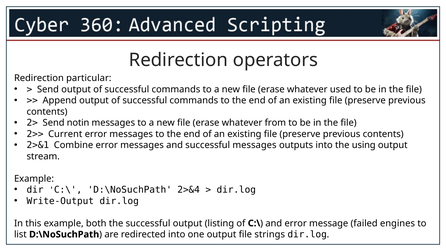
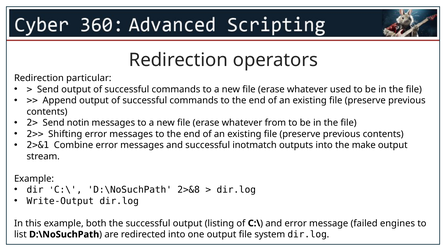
Current: Current -> Shifting (65, 134)
successful messages: messages -> inotmatch (255, 145)
using: using -> make (364, 145)
2>&4: 2>&4 -> 2>&8 (189, 190)
strings: strings -> system (270, 234)
